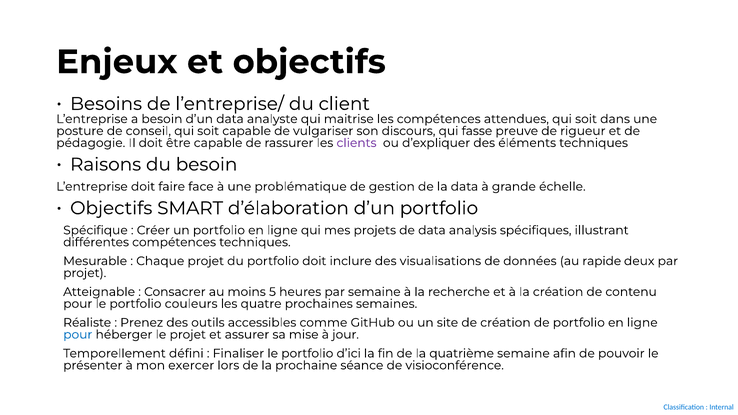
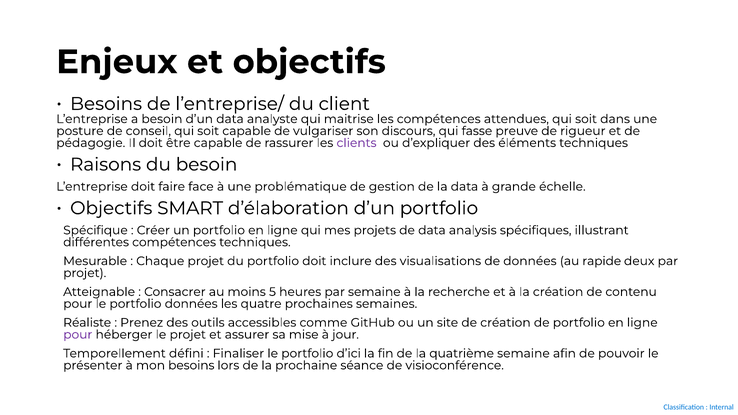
portfolio couleurs: couleurs -> données (191, 304)
pour colour: blue -> purple (78, 335)
mon exercer: exercer -> besoins (191, 365)
